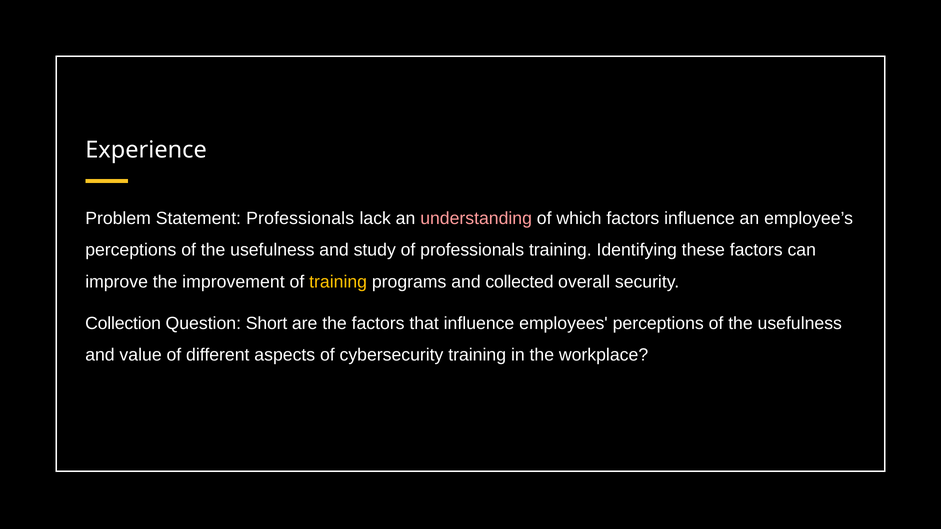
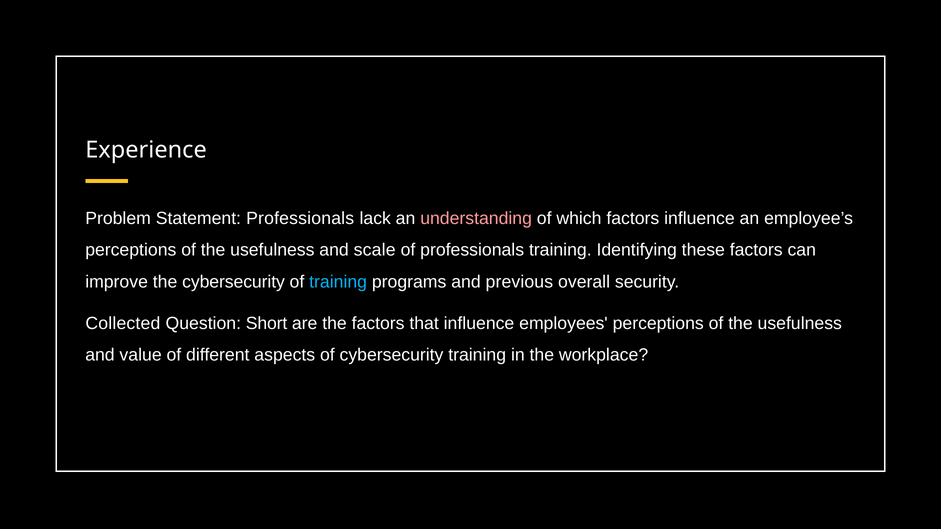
study: study -> scale (375, 250)
the improvement: improvement -> cybersecurity (234, 282)
training colour: yellow -> light blue (338, 282)
collected: collected -> previous (519, 282)
Collection: Collection -> Collected (123, 323)
